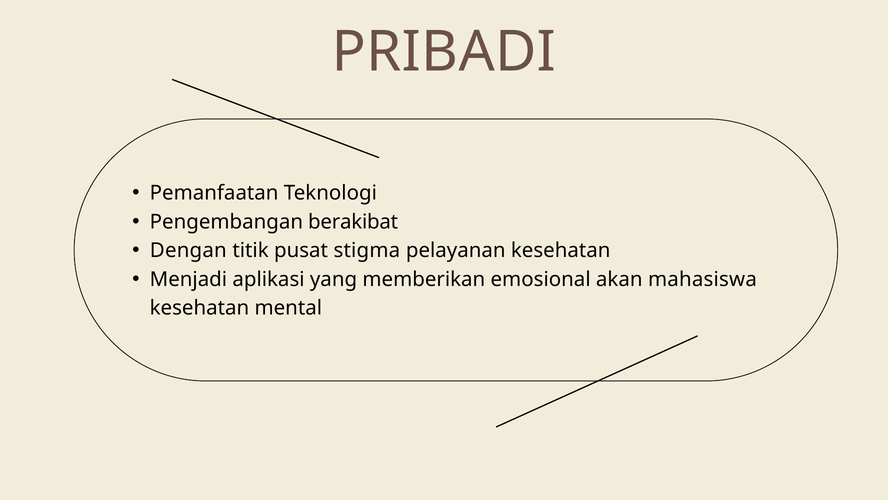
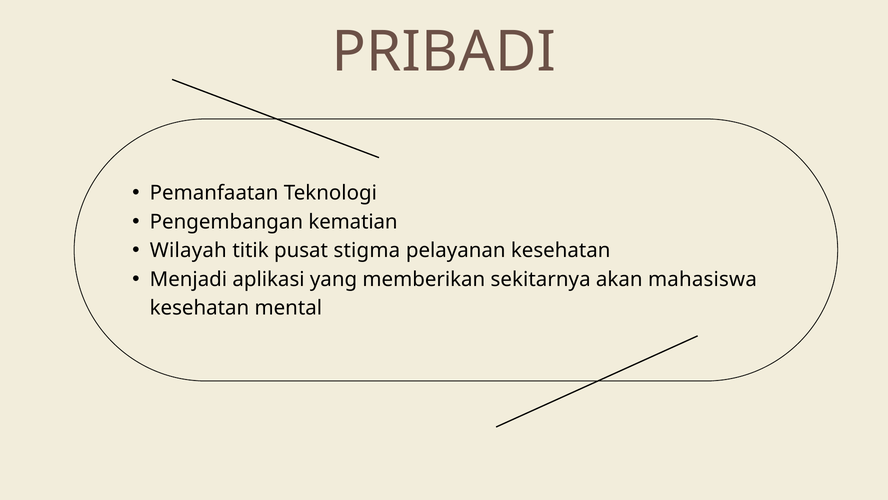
berakibat: berakibat -> kematian (353, 222)
Dengan: Dengan -> Wilayah (188, 250)
emosional: emosional -> sekitarnya (541, 279)
